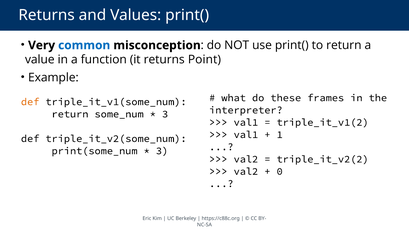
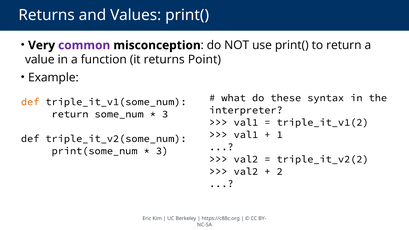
common colour: blue -> purple (84, 45)
frames: frames -> syntax (326, 98)
0: 0 -> 2 (280, 171)
